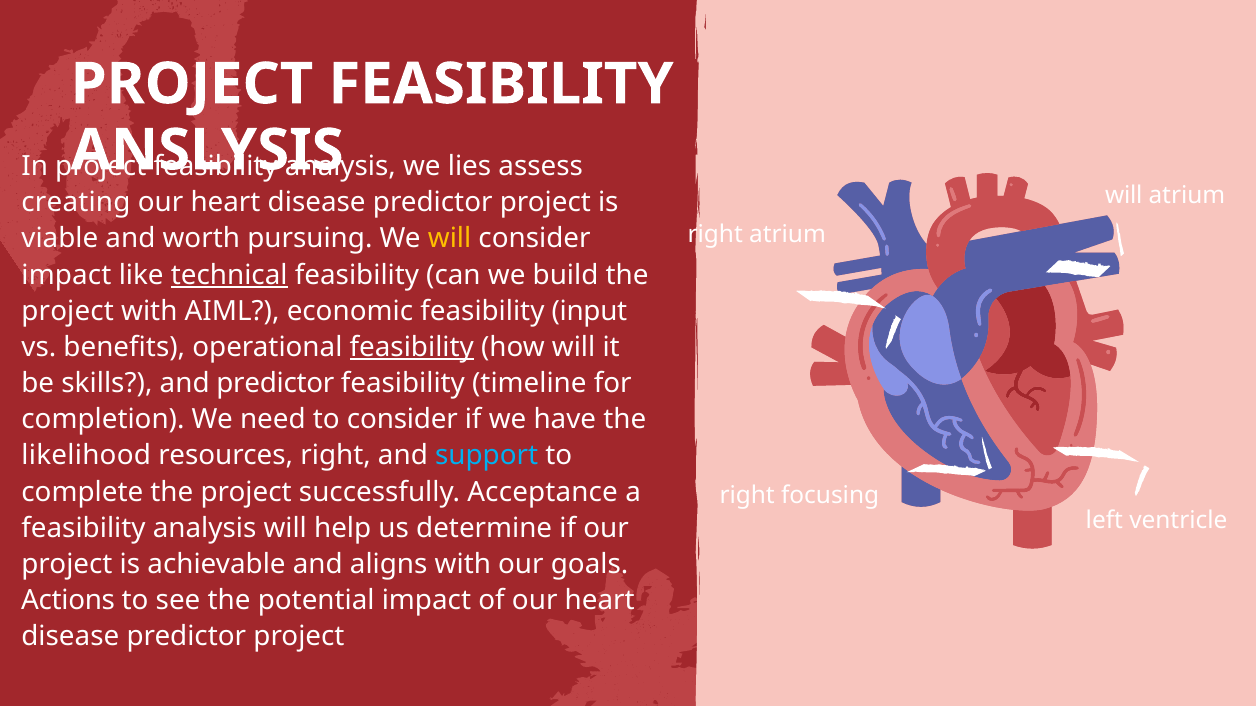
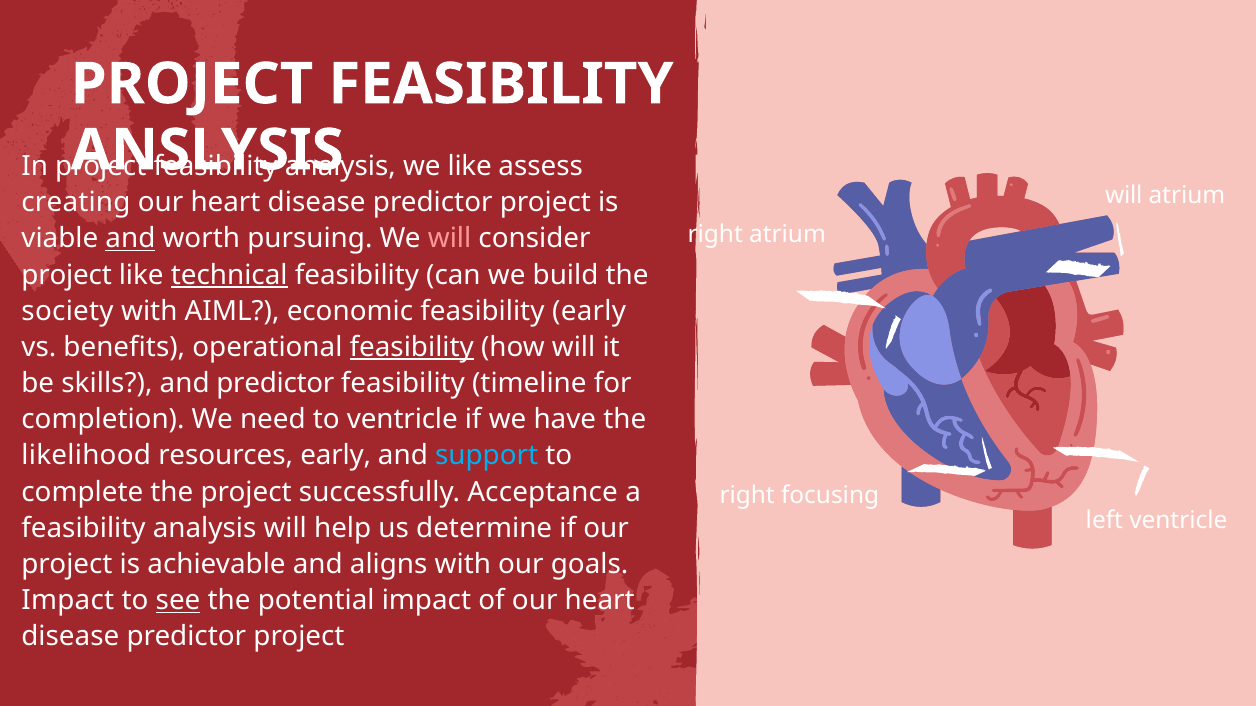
we lies: lies -> like (470, 166)
and underline: none -> present (130, 239)
will colour: yellow -> pink (450, 239)
impact: impact -> project (67, 275)
project: project -> society (68, 311)
feasibility input: input -> early (589, 311)
to consider: consider -> ventricle (402, 420)
resources right: right -> early (336, 456)
Actions: Actions -> Impact (68, 601)
see underline: none -> present (178, 601)
